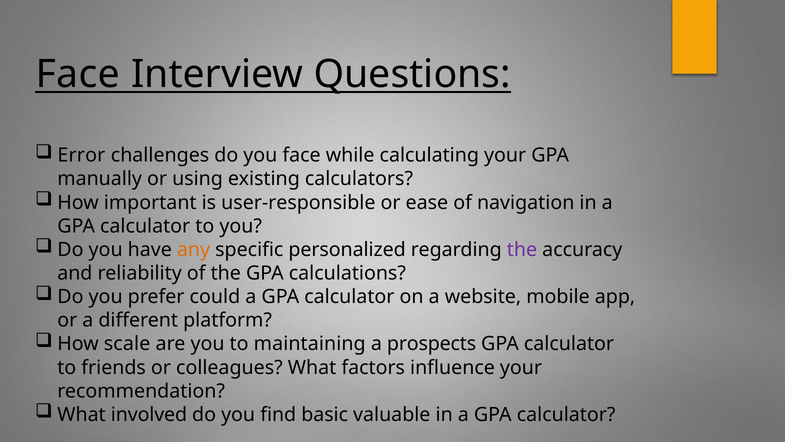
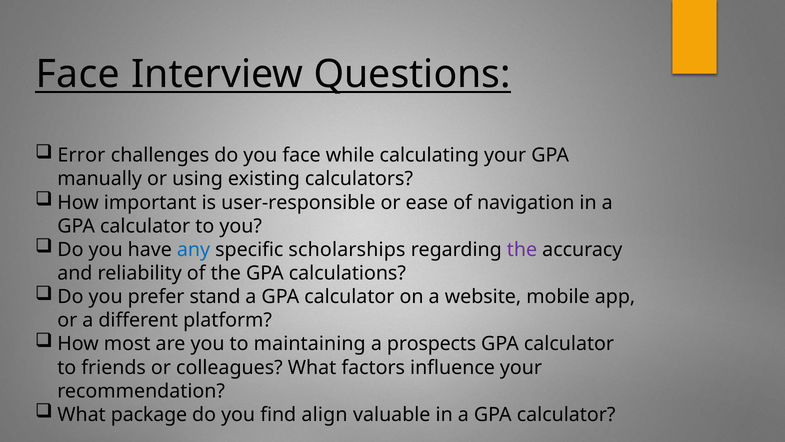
any colour: orange -> blue (194, 249)
personalized: personalized -> scholarships (347, 249)
could: could -> stand (215, 297)
scale: scale -> most (127, 344)
involved: involved -> package (149, 414)
basic: basic -> align (325, 414)
